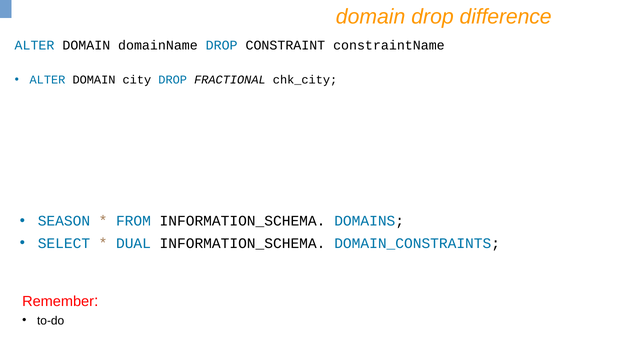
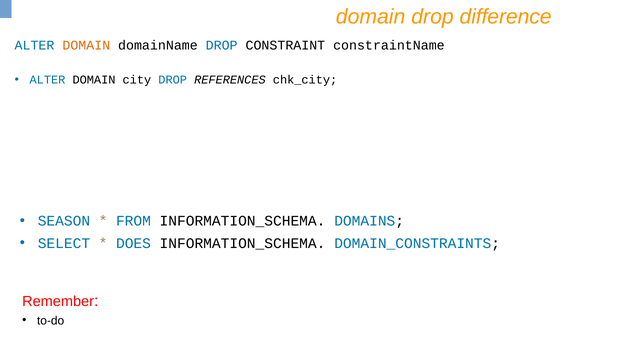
DOMAIN colour: black -> orange (86, 45)
FRACTIONAL: FRACTIONAL -> REFERENCES (230, 80)
DUAL: DUAL -> DOES (134, 243)
